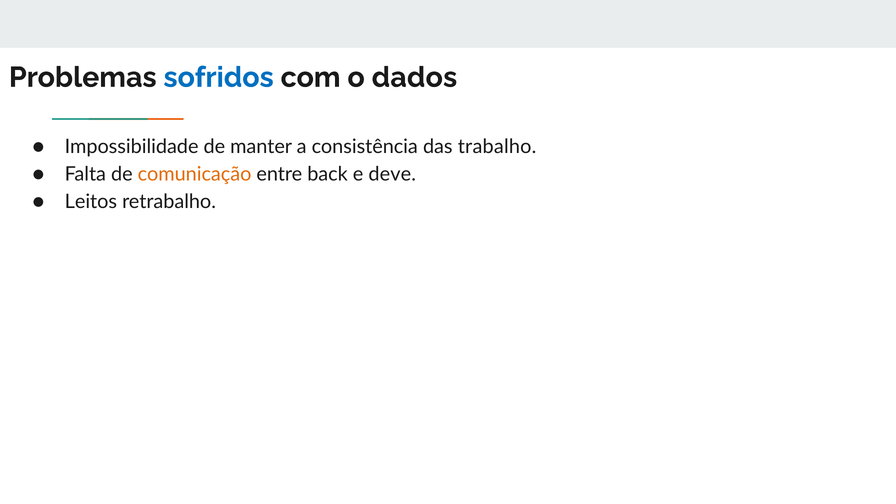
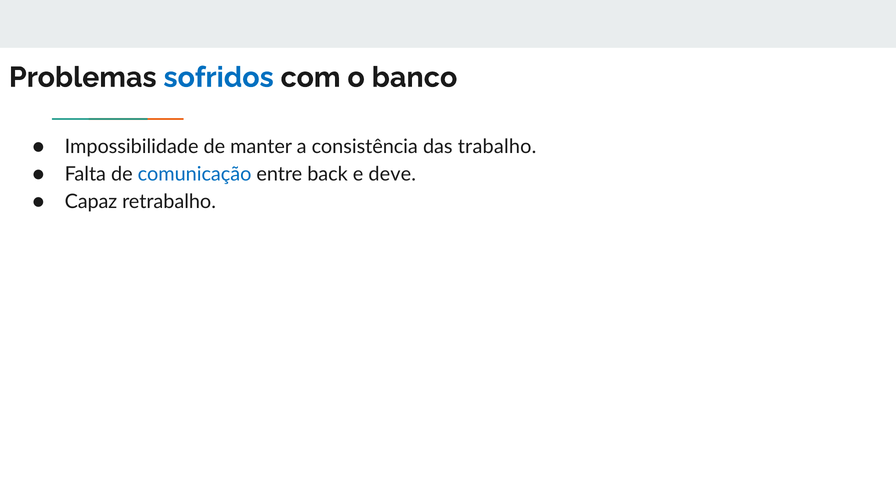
dados: dados -> banco (414, 77)
comunicação colour: orange -> blue (195, 174)
Leitos: Leitos -> Capaz (91, 202)
